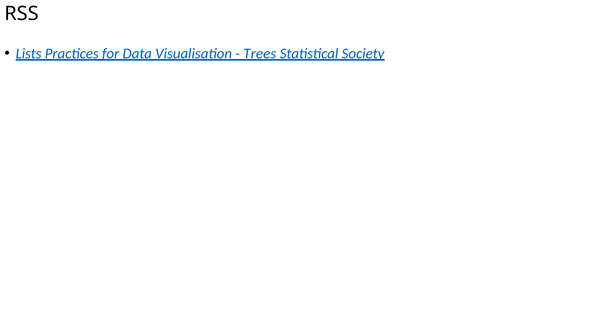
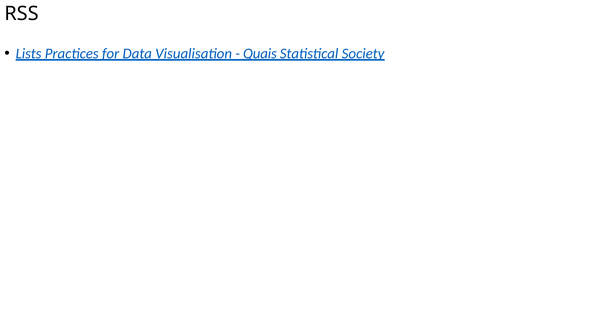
Trees: Trees -> Quais (260, 53)
